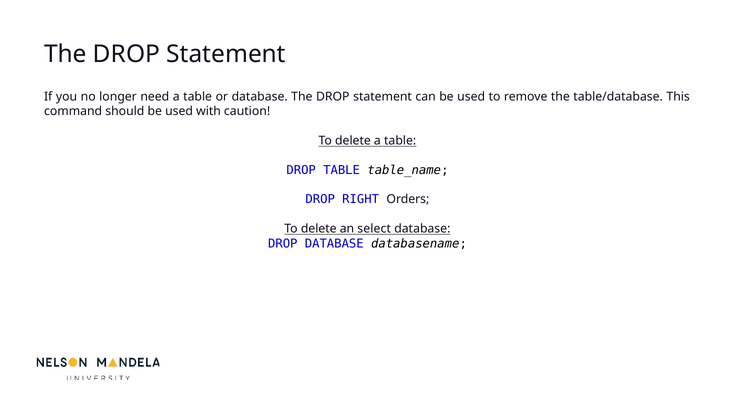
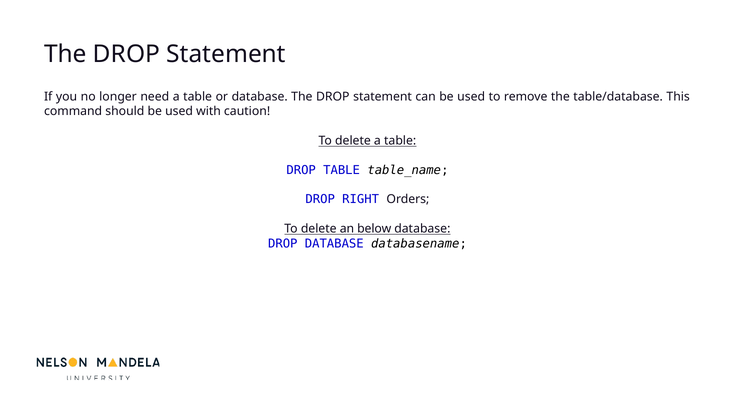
select: select -> below (374, 229)
